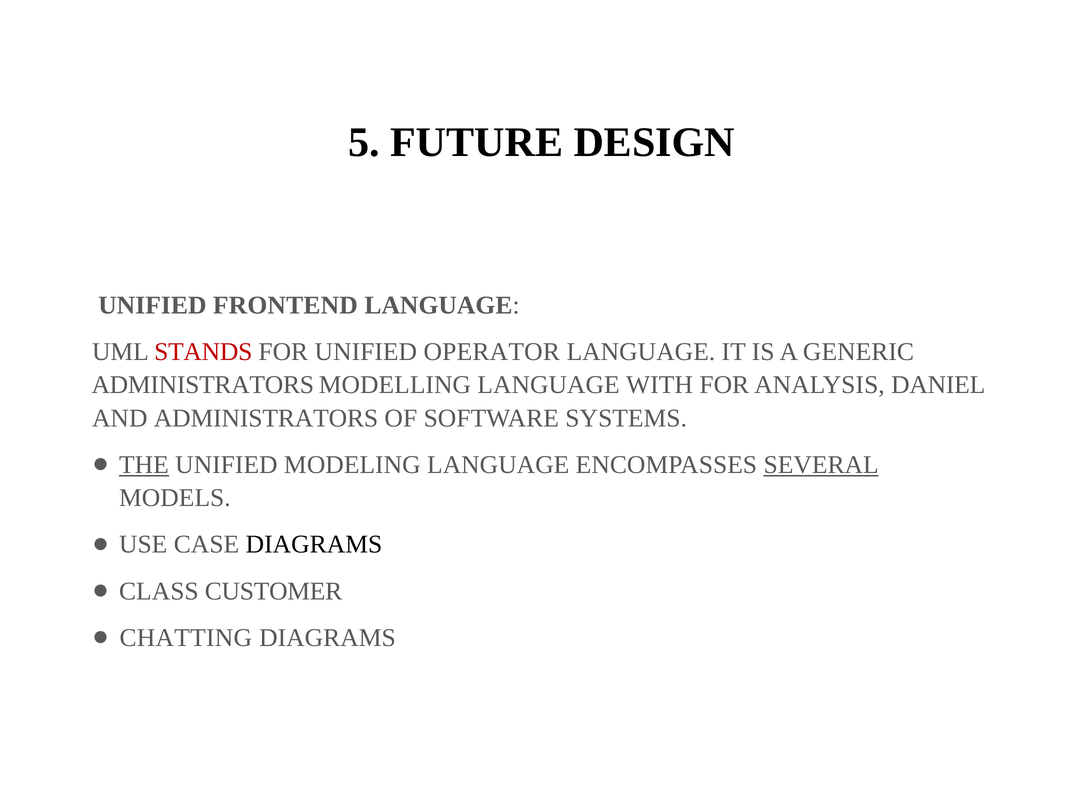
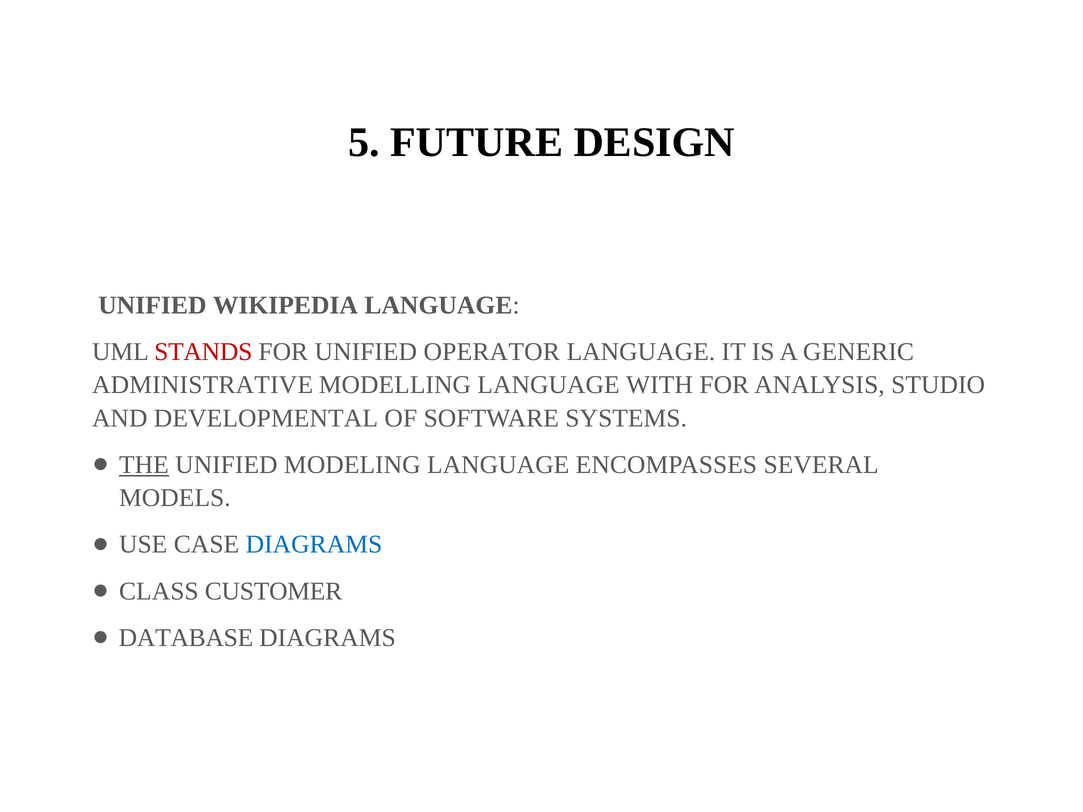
FRONTEND: FRONTEND -> WIKIPEDIA (285, 305)
ADMINISTRATORS: ADMINISTRATORS -> ADMINISTRATIVE (203, 385)
DANIEL: DANIEL -> STUDIO (938, 385)
AND ADMINISTRATORS: ADMINISTRATORS -> DEVELOPMENTAL (266, 418)
SEVERAL underline: present -> none (821, 465)
DIAGRAMS colour: black -> blue (314, 545)
CHATTING: CHATTING -> DATABASE (186, 638)
